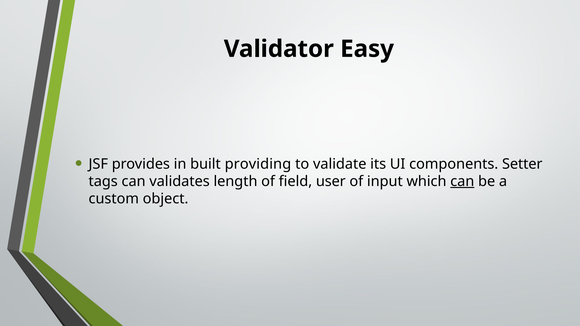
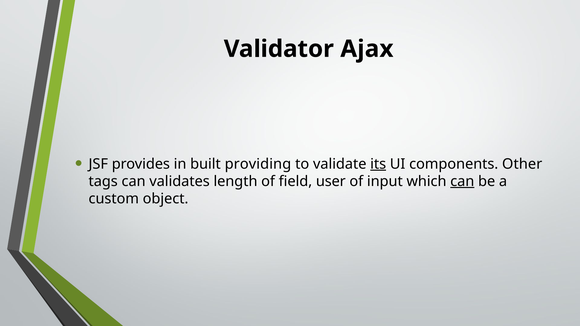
Easy: Easy -> Ajax (367, 49)
its underline: none -> present (378, 164)
Setter: Setter -> Other (522, 164)
